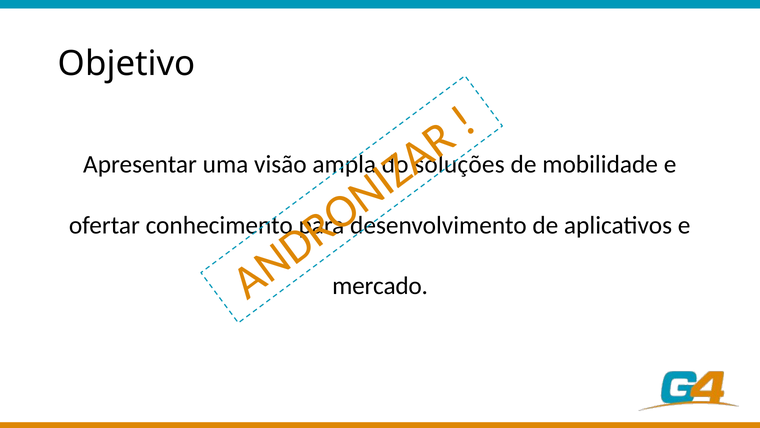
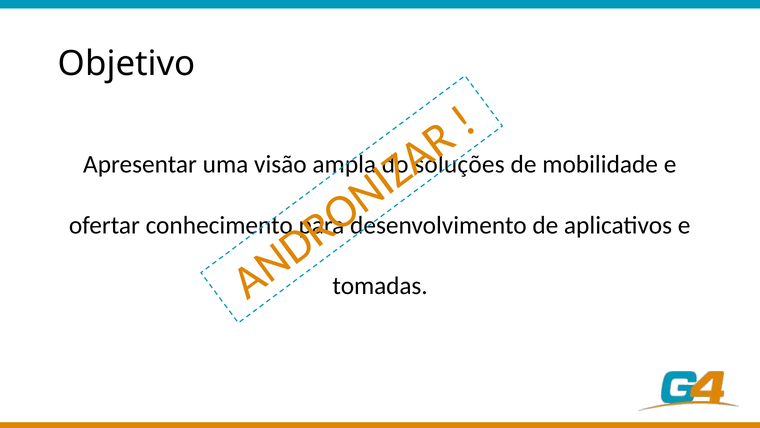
mercado: mercado -> tomadas (380, 286)
